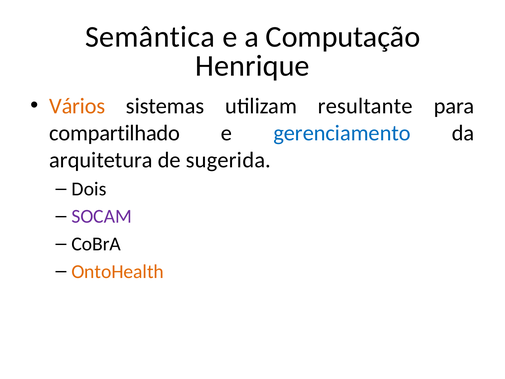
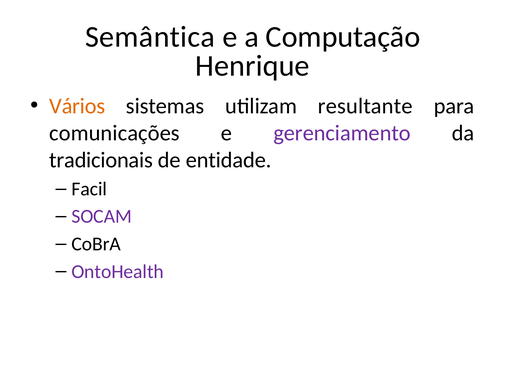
compartilhado: compartilhado -> comunicações (114, 133)
gerenciamento colour: blue -> purple (342, 133)
arquitetura: arquitetura -> tradicionais (101, 160)
sugerida: sugerida -> entidade (229, 160)
Dois: Dois -> Facil (89, 189)
OntoHealth colour: orange -> purple (118, 271)
